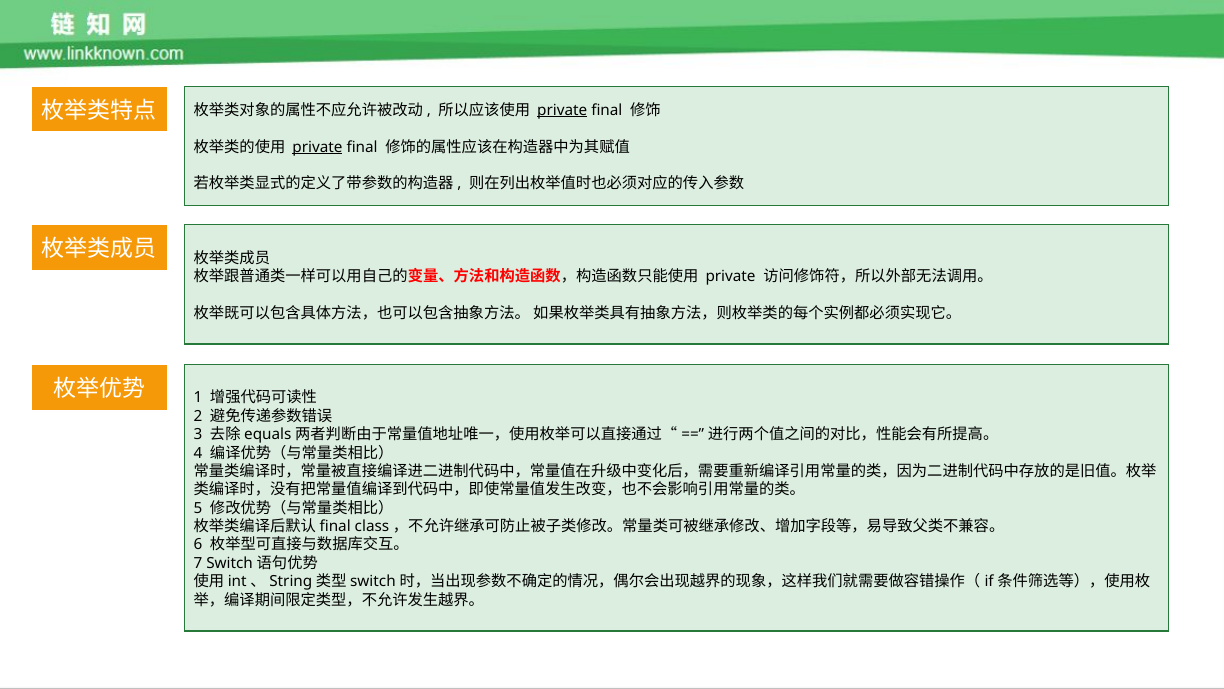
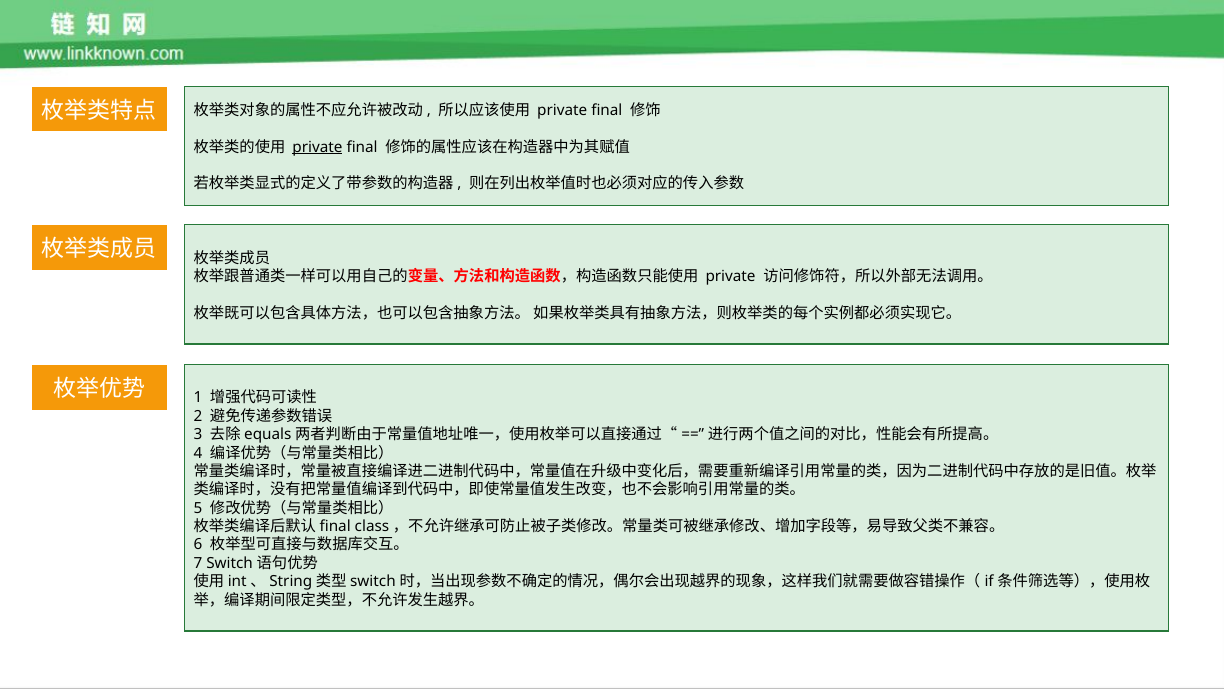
private underline: present -> none (562, 110)
